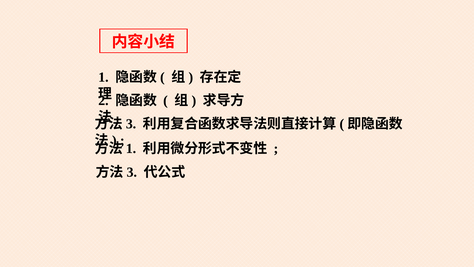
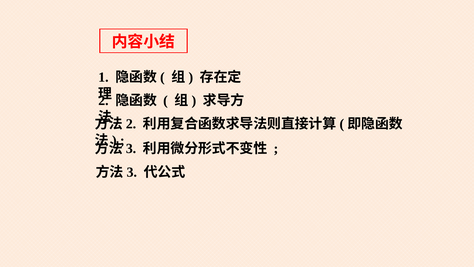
3: 3 -> 2 (131, 124)
1: 1 -> 3 (131, 148)
